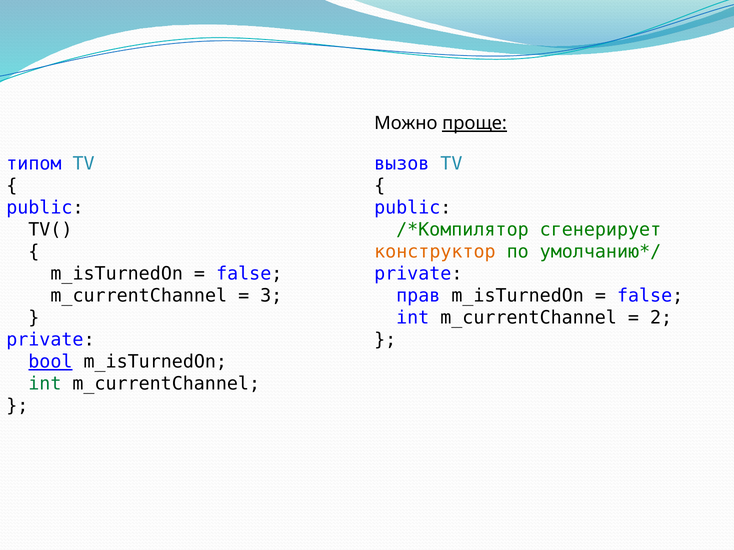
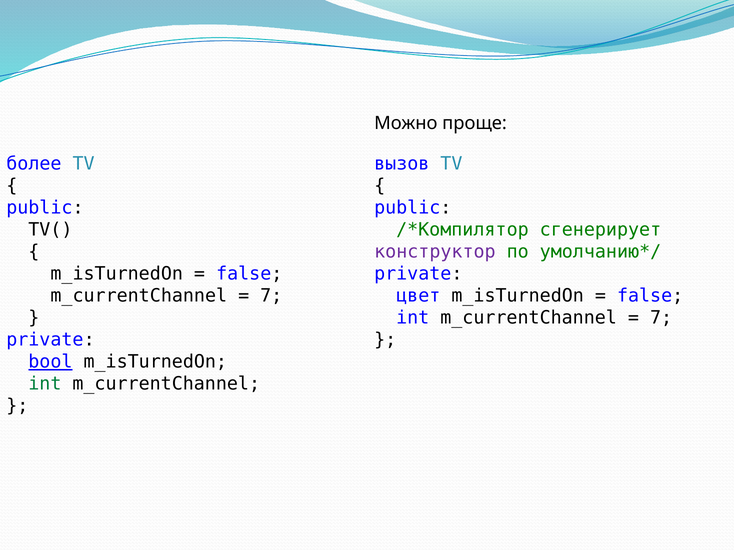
проще underline: present -> none (475, 123)
типом: типом -> более (34, 164)
конструктор colour: orange -> purple (435, 252)
3: 3 -> 7 (271, 296)
прав: прав -> цвет (418, 296)
2: 2 -> 7 (661, 318)
